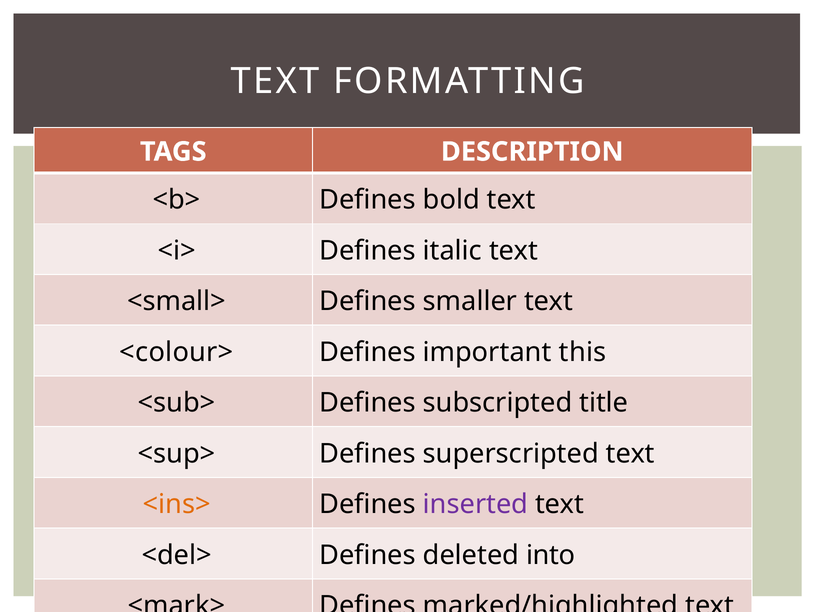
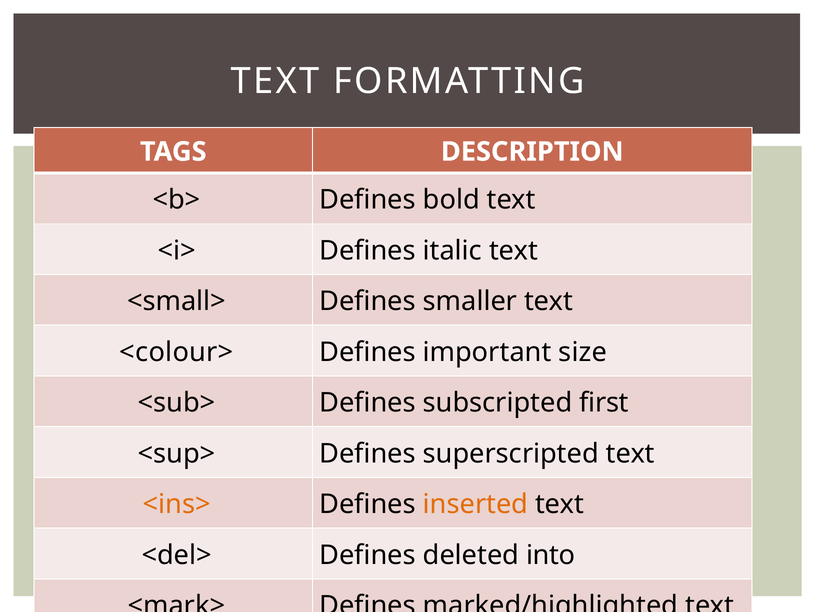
this: this -> size (583, 352)
title: title -> first (604, 403)
inserted colour: purple -> orange (476, 504)
